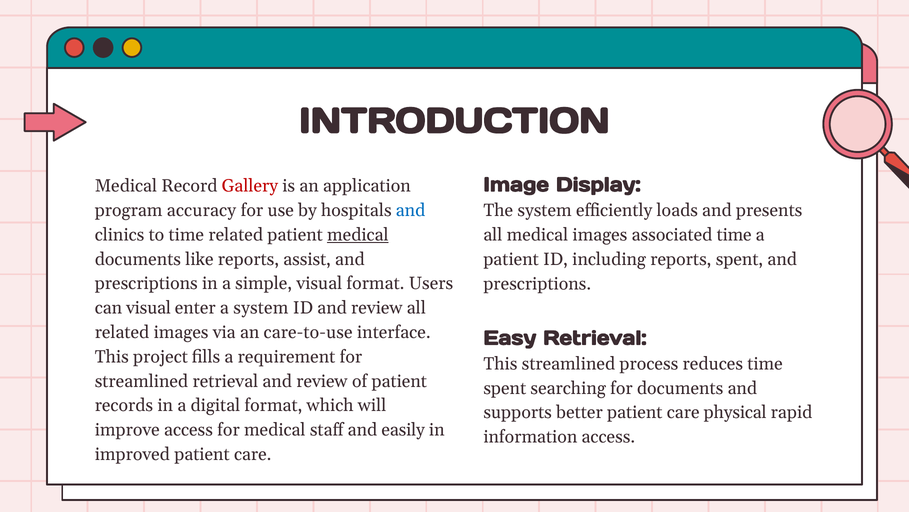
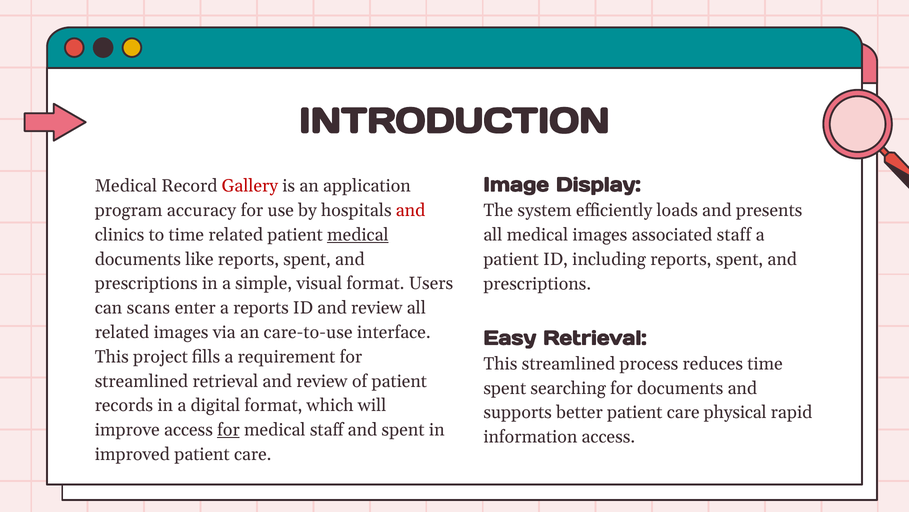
and colour: blue -> red (411, 210)
associated time: time -> staff (734, 235)
like reports assist: assist -> spent (307, 259)
can visual: visual -> scans (148, 308)
a system: system -> reports (261, 308)
for underline: none -> present (228, 429)
and easily: easily -> spent (403, 429)
